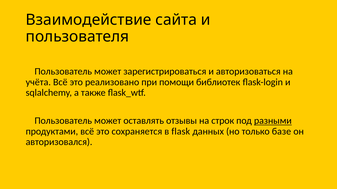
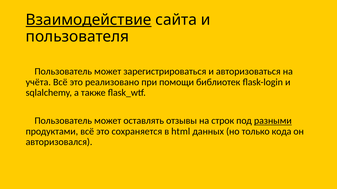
Взаимодействие underline: none -> present (89, 20)
flask: flask -> html (181, 132)
базе: базе -> кода (282, 132)
